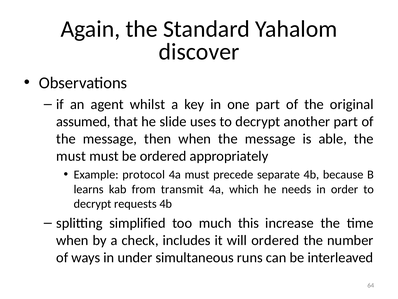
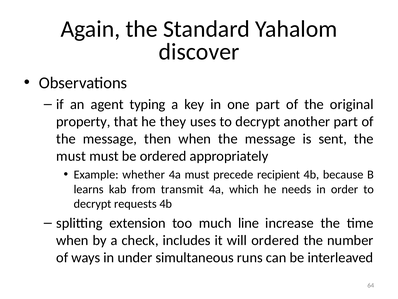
whilst: whilst -> typing (148, 104)
assumed: assumed -> property (83, 122)
slide: slide -> they (173, 122)
able: able -> sent (333, 139)
protocol: protocol -> whether (144, 174)
separate: separate -> recipient (278, 174)
simplified: simplified -> extension (137, 223)
this: this -> line (248, 223)
